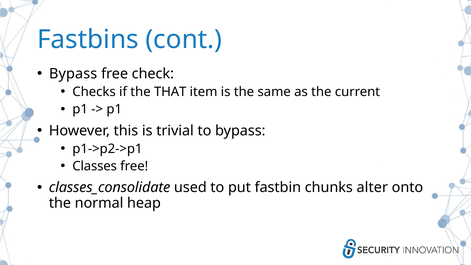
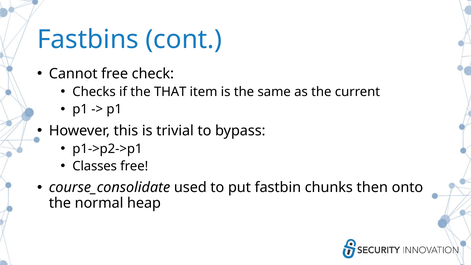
Bypass: Bypass -> Cannot (73, 74)
classes_consolidate: classes_consolidate -> course_consolidate (110, 187)
alter: alter -> then (372, 187)
